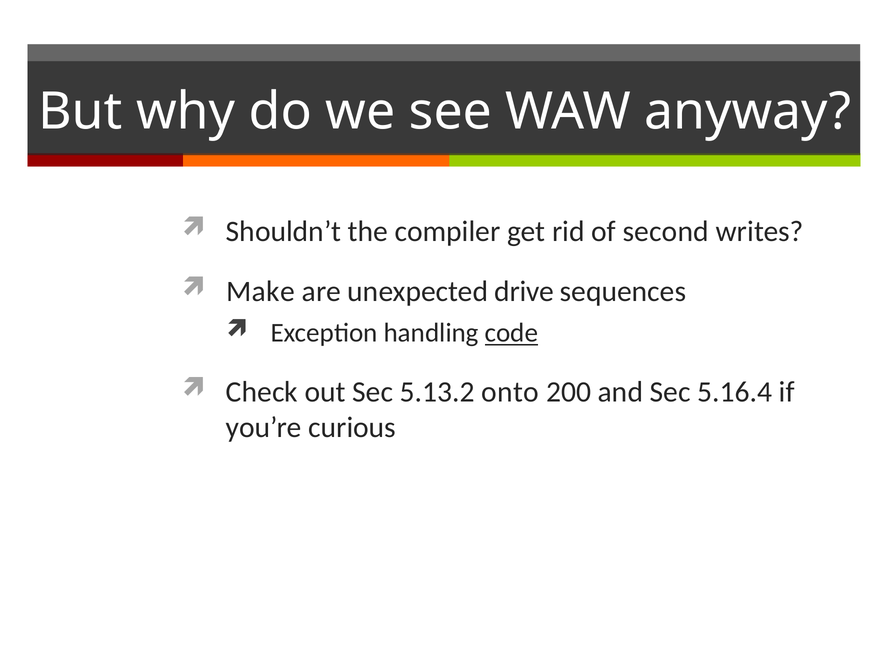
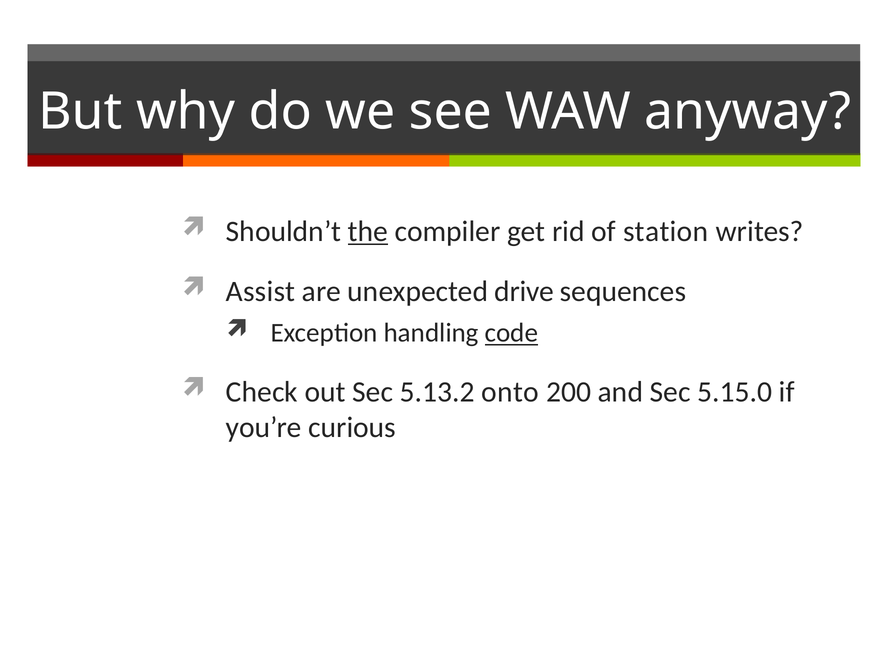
the underline: none -> present (368, 231)
second: second -> station (666, 231)
Make: Make -> Assist (261, 292)
5.16.4: 5.16.4 -> 5.15.0 (735, 392)
